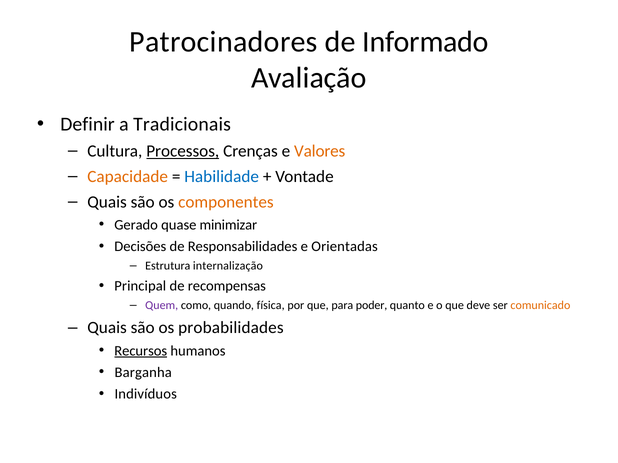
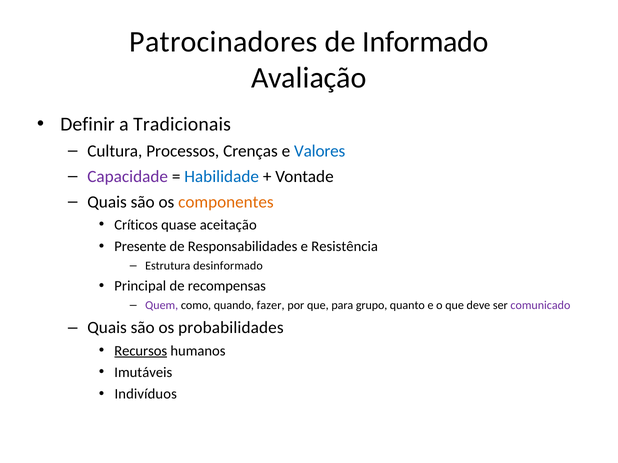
Processos underline: present -> none (183, 151)
Valores colour: orange -> blue (320, 151)
Capacidade colour: orange -> purple (128, 177)
Gerado: Gerado -> Críticos (136, 225)
minimizar: minimizar -> aceitação (228, 225)
Decisões: Decisões -> Presente (140, 247)
Orientadas: Orientadas -> Resistência (345, 247)
internalização: internalização -> desinformado (228, 266)
física: física -> fazer (271, 305)
poder: poder -> grupo (372, 305)
comunicado colour: orange -> purple (540, 305)
Barganha: Barganha -> Imutáveis (143, 373)
